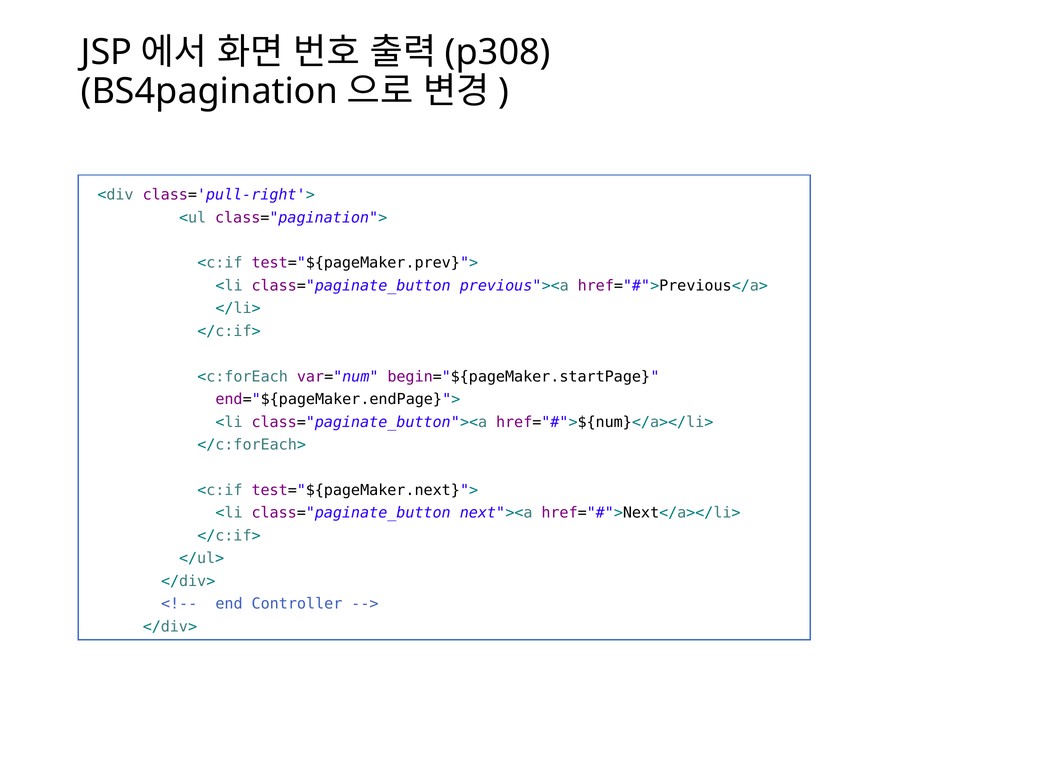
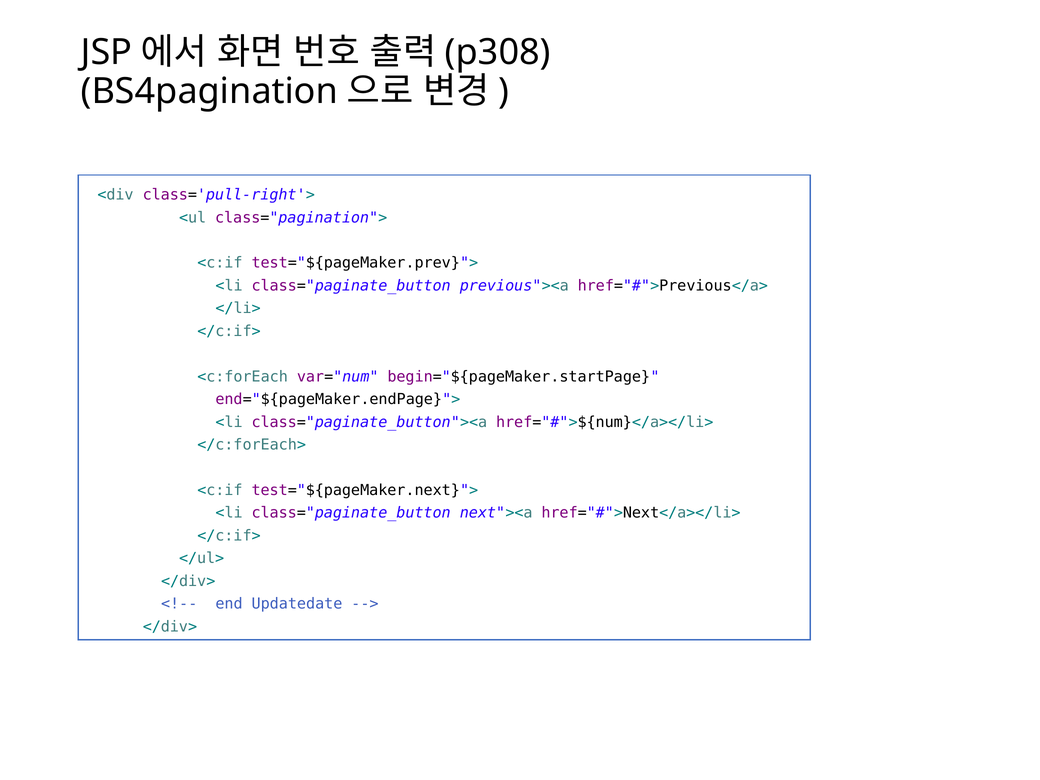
Controller: Controller -> Updatedate (297, 604)
